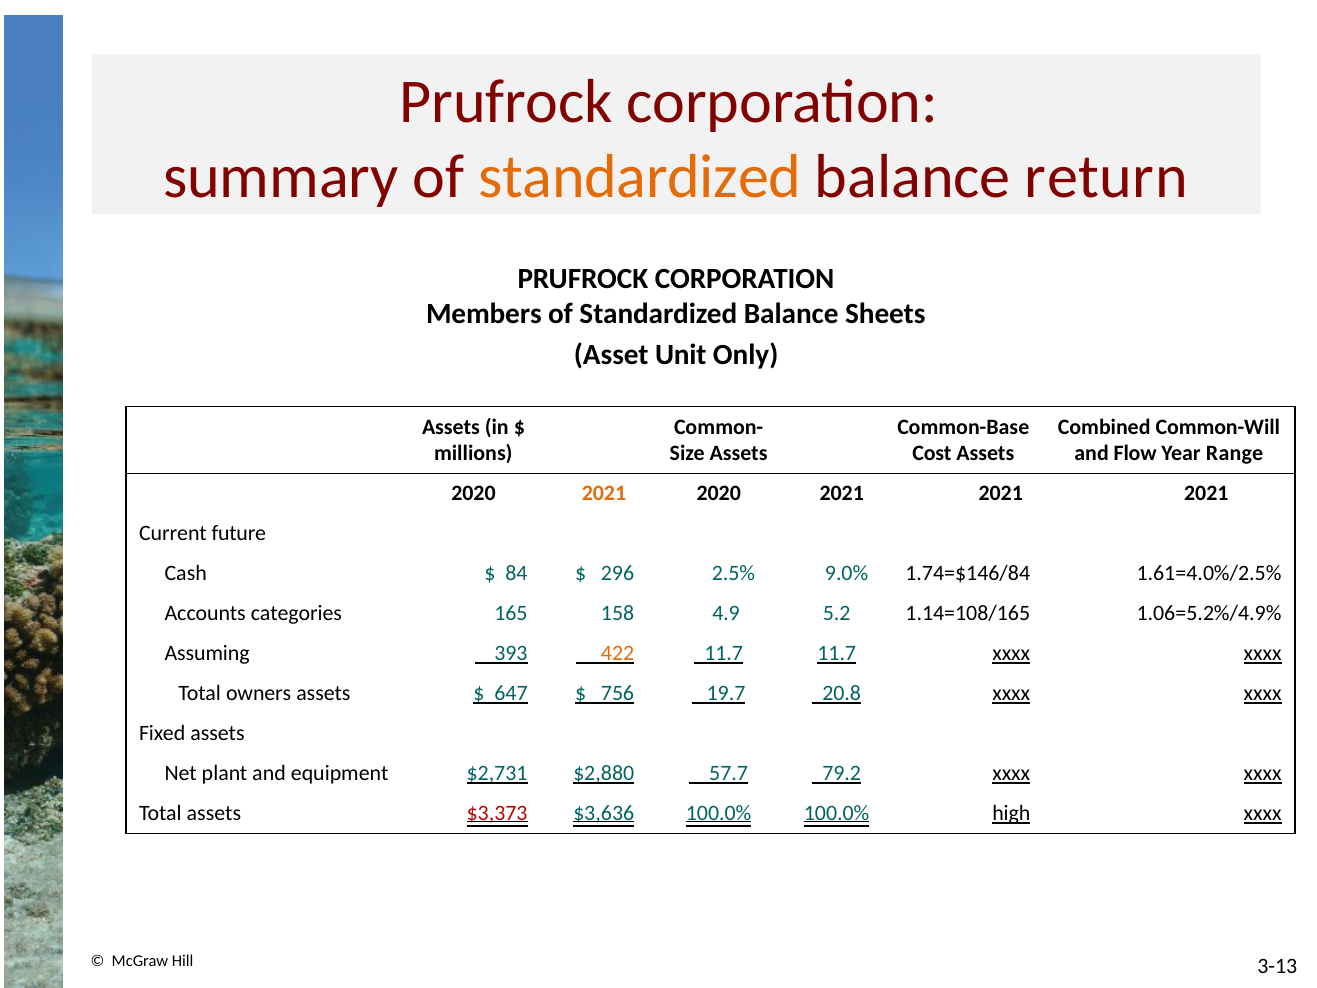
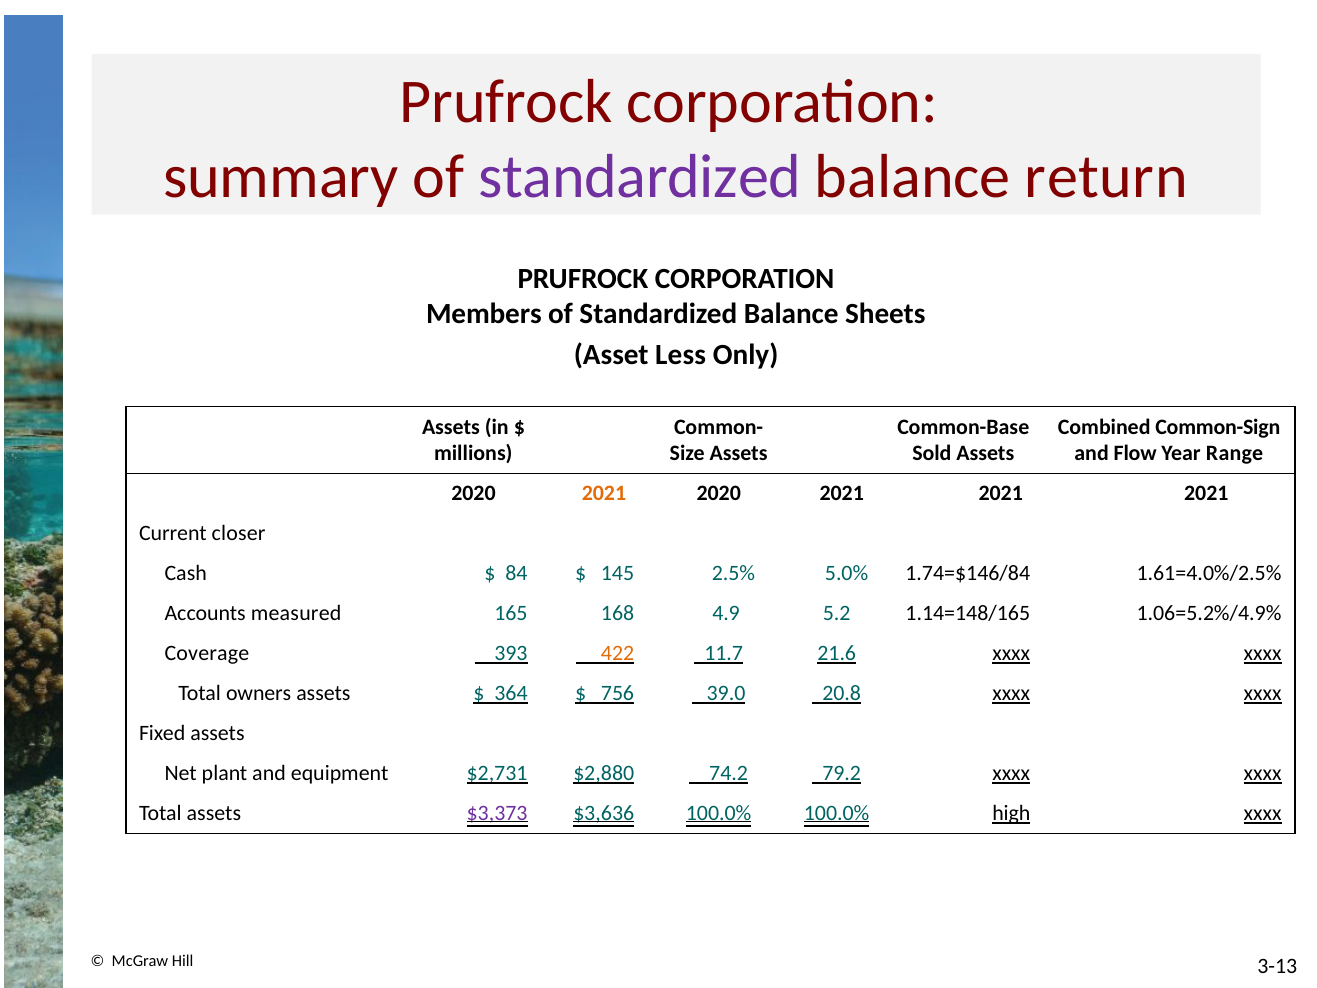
standardized colour: orange -> purple (640, 177)
Unit: Unit -> Less (681, 355)
Common-Will: Common-Will -> Common-Sign (1218, 427)
Cost: Cost -> Sold (932, 454)
future: future -> closer (239, 533)
296: 296 -> 145 (617, 573)
9.0%: 9.0% -> 5.0% (847, 573)
categories: categories -> measured (296, 613)
158: 158 -> 168 (618, 613)
1.14=108/165: 1.14=108/165 -> 1.14=148/165 (968, 613)
Assuming: Assuming -> Coverage (207, 653)
11.7 11.7: 11.7 -> 21.6 (837, 653)
647: 647 -> 364 (511, 693)
19.7: 19.7 -> 39.0 (726, 693)
57.7: 57.7 -> 74.2 (729, 773)
$3,373 colour: red -> purple (497, 813)
